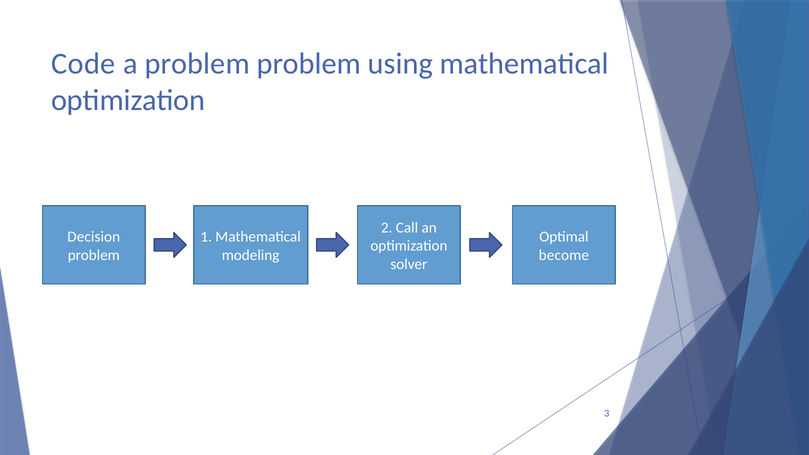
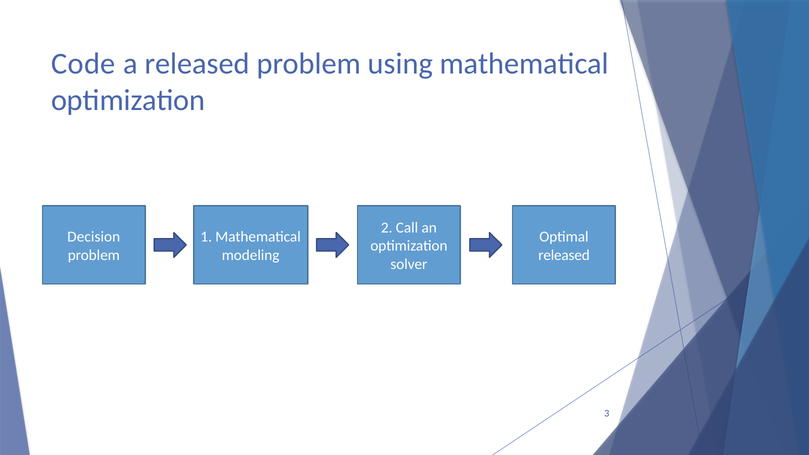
a problem: problem -> released (197, 64)
become: become -> released (564, 255)
